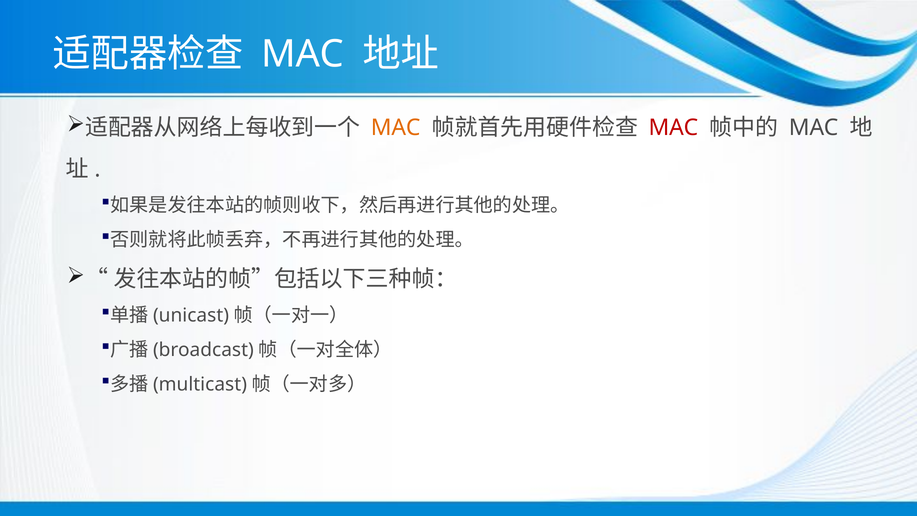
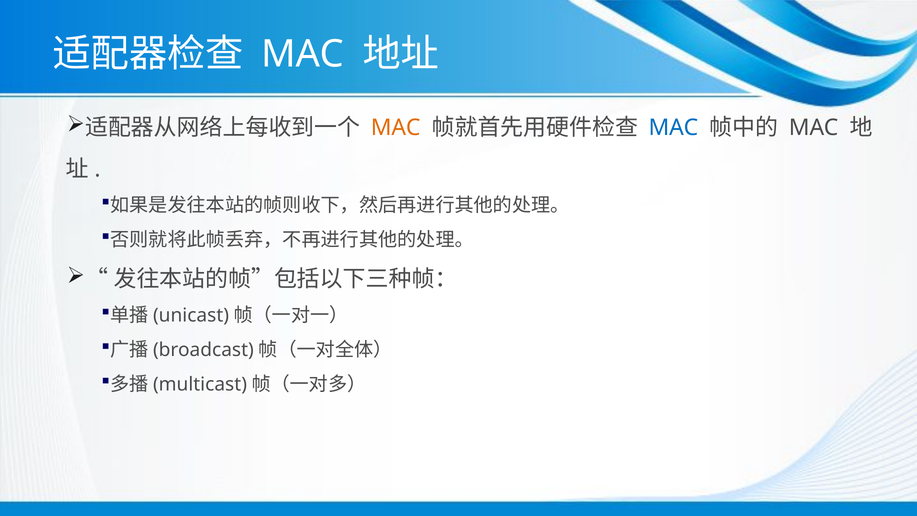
MAC colour: red -> blue (673, 128)
